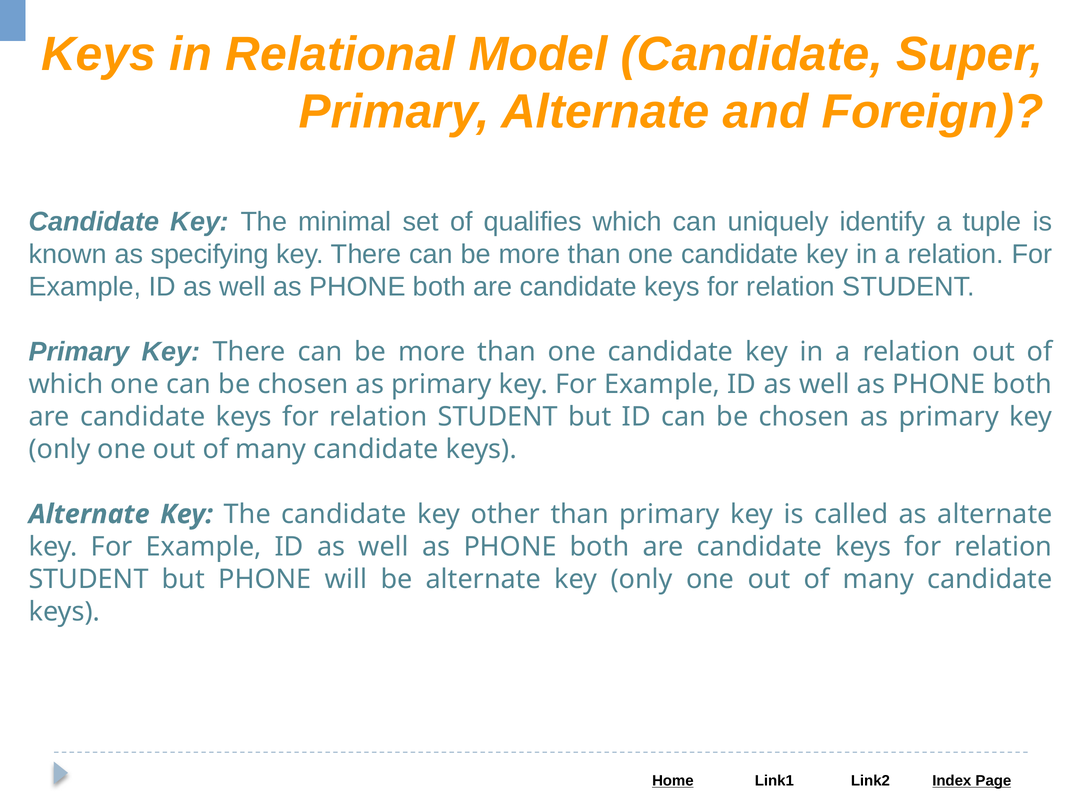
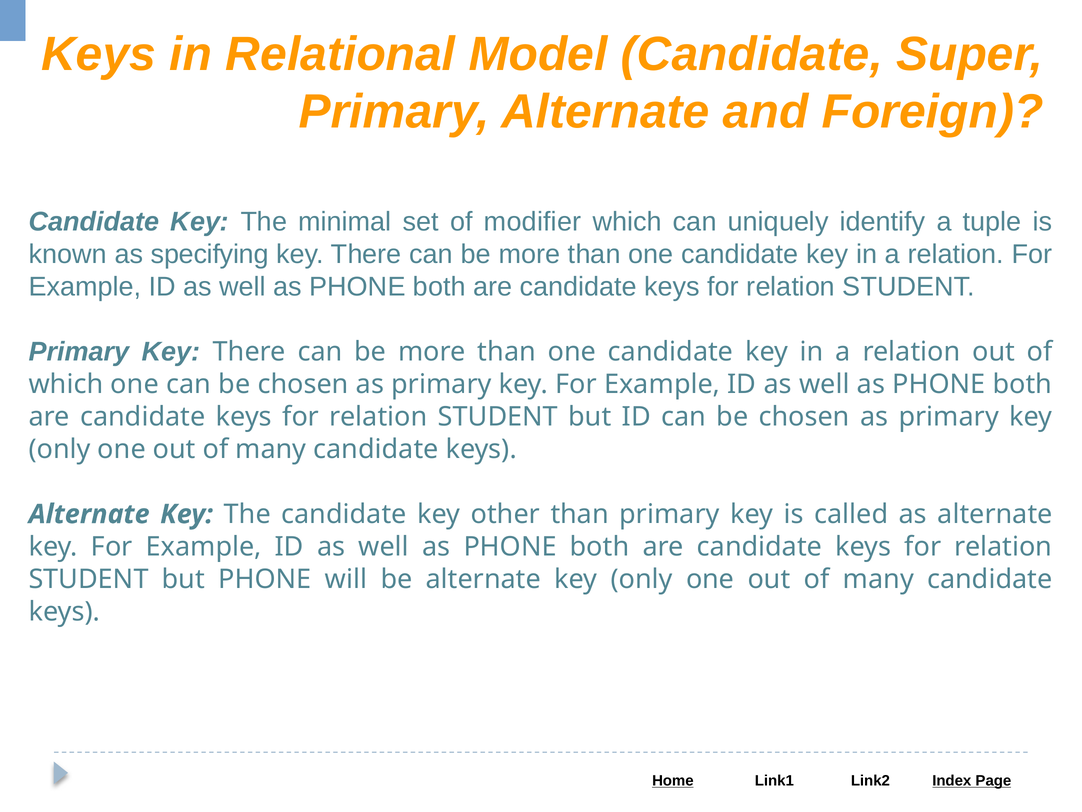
qualifies: qualifies -> modifier (533, 222)
